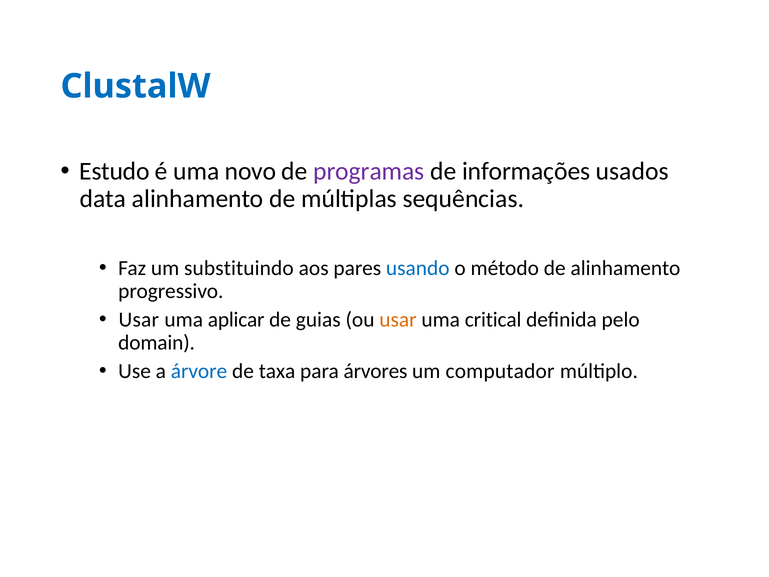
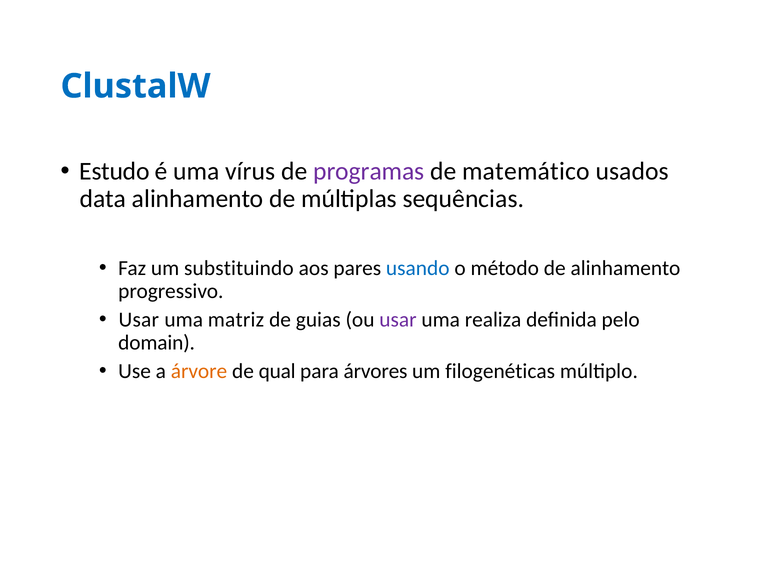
novo: novo -> vírus (250, 171)
informações: informações -> matemático (526, 171)
aplicar: aplicar -> matriz (236, 319)
usar colour: orange -> purple (398, 319)
critical: critical -> realiza (493, 319)
árvore colour: blue -> orange (199, 371)
taxa: taxa -> qual (277, 371)
computador: computador -> filogenéticas (500, 371)
